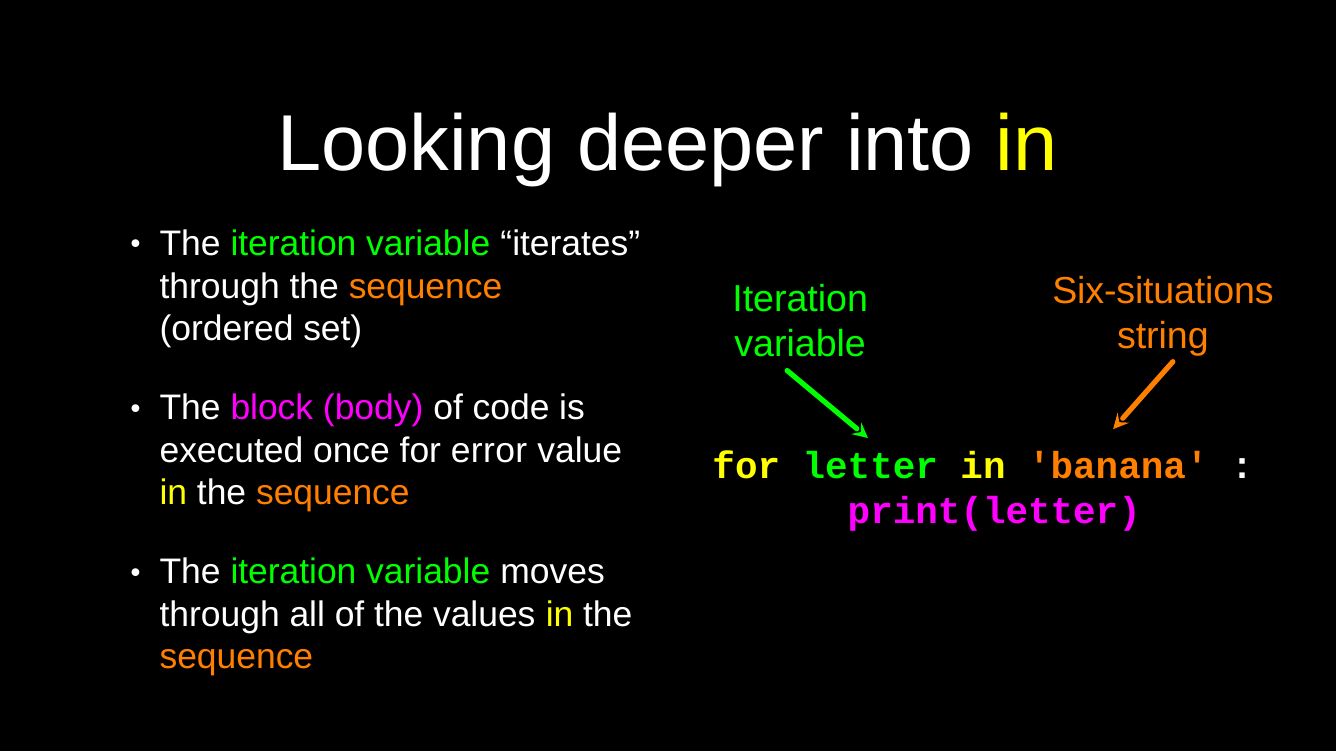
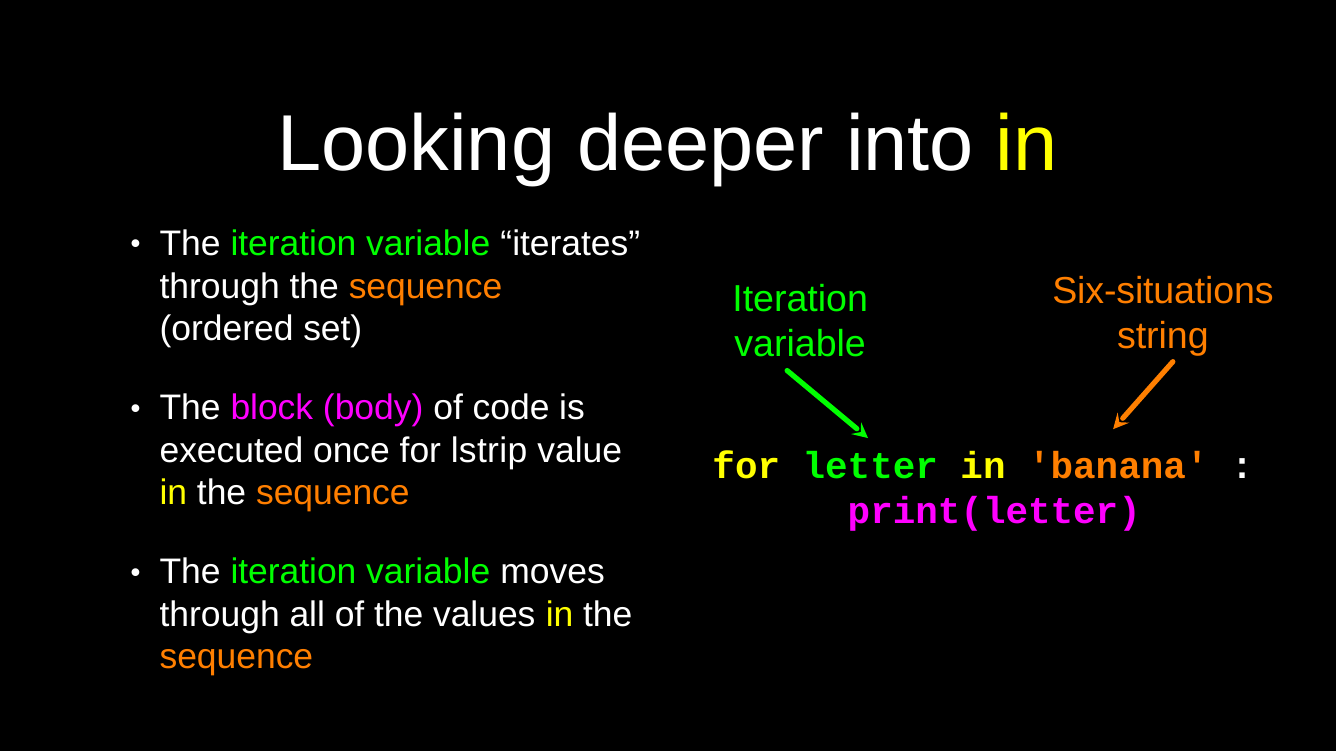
error: error -> lstrip (489, 451)
